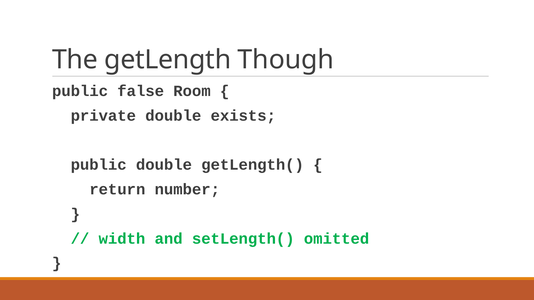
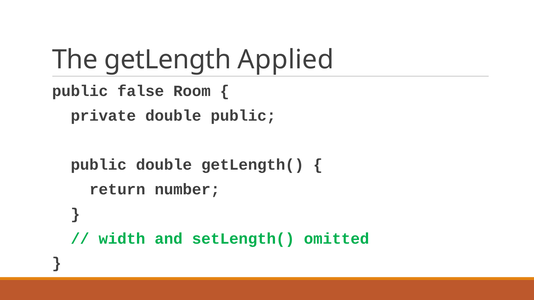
Though: Though -> Applied (286, 60)
double exists: exists -> public (243, 116)
